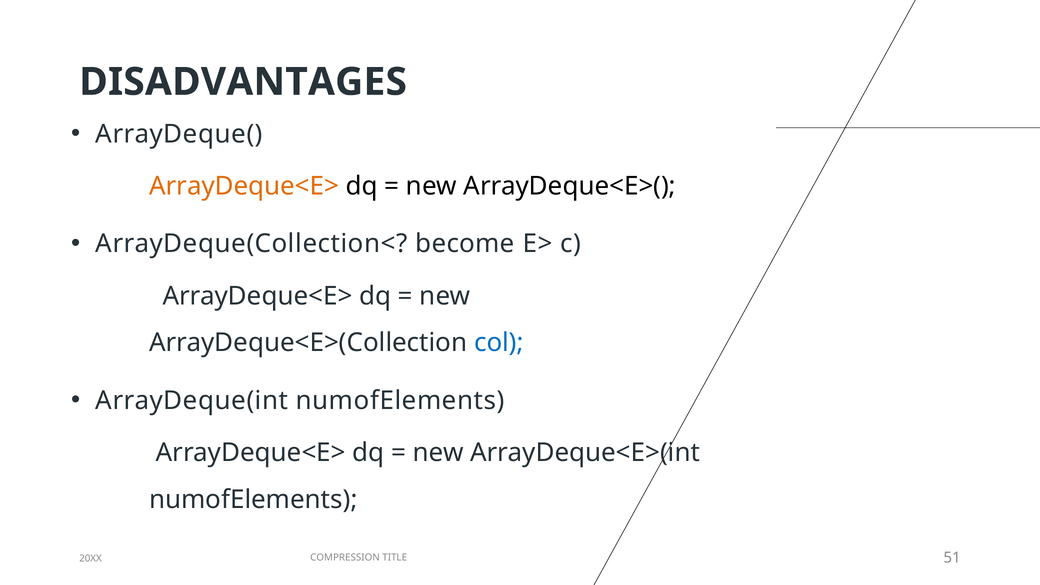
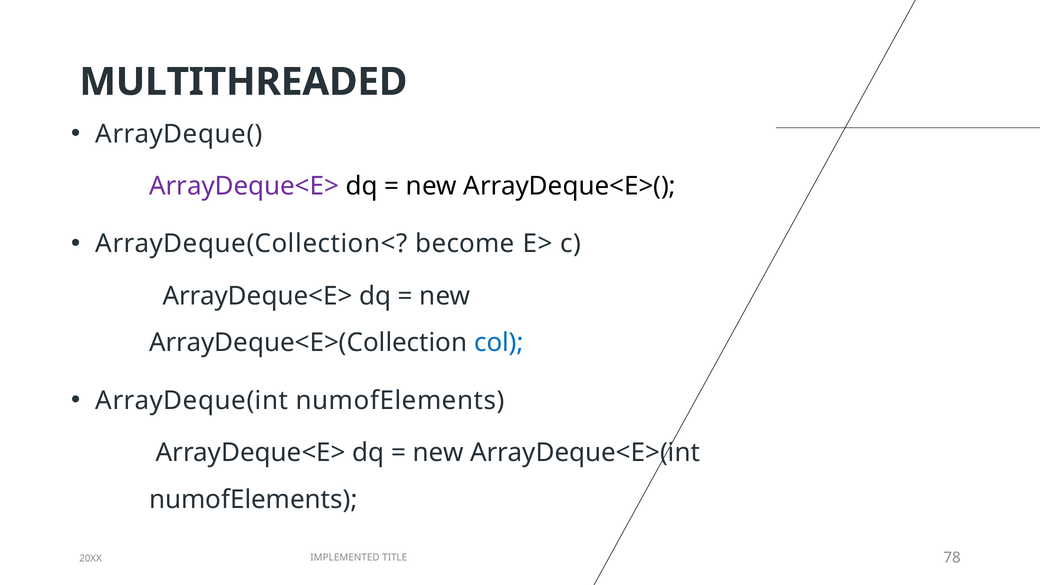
DISADVANTAGES: DISADVANTAGES -> MULTITHREADED (243, 82)
ArrayDeque<E> colour: orange -> purple (244, 186)
COMPRESSION: COMPRESSION -> IMPLEMENTED (345, 558)
51: 51 -> 78 (952, 558)
